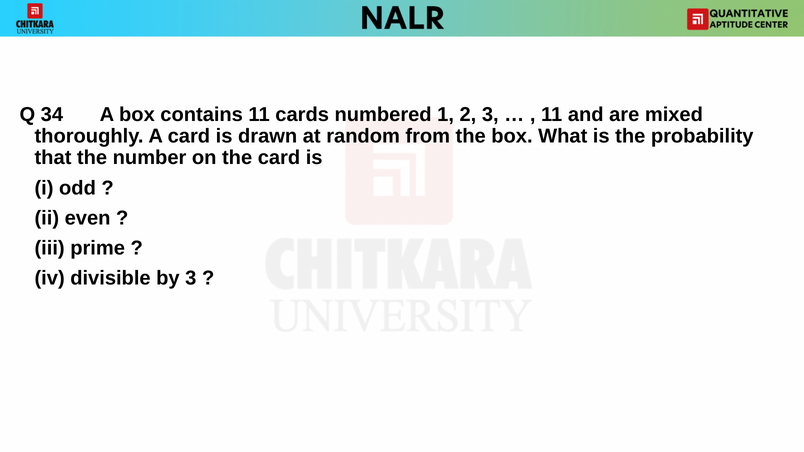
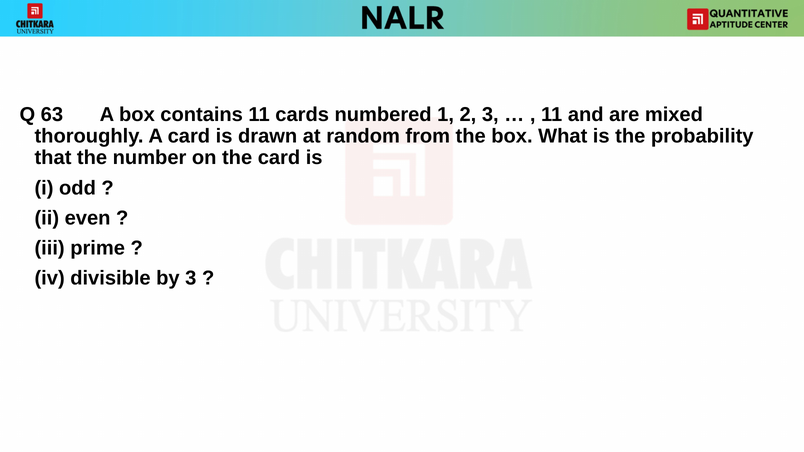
34: 34 -> 63 (52, 115)
